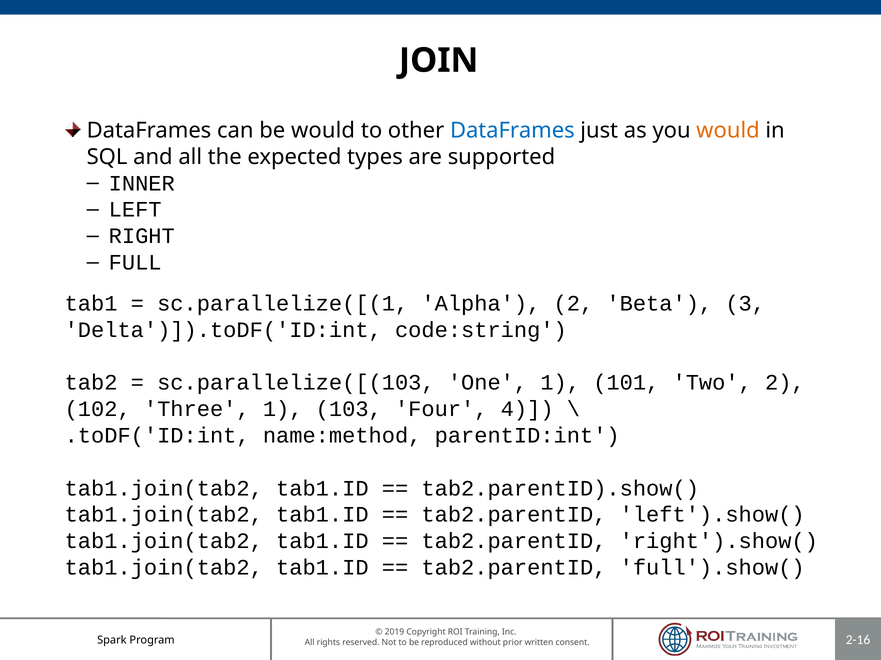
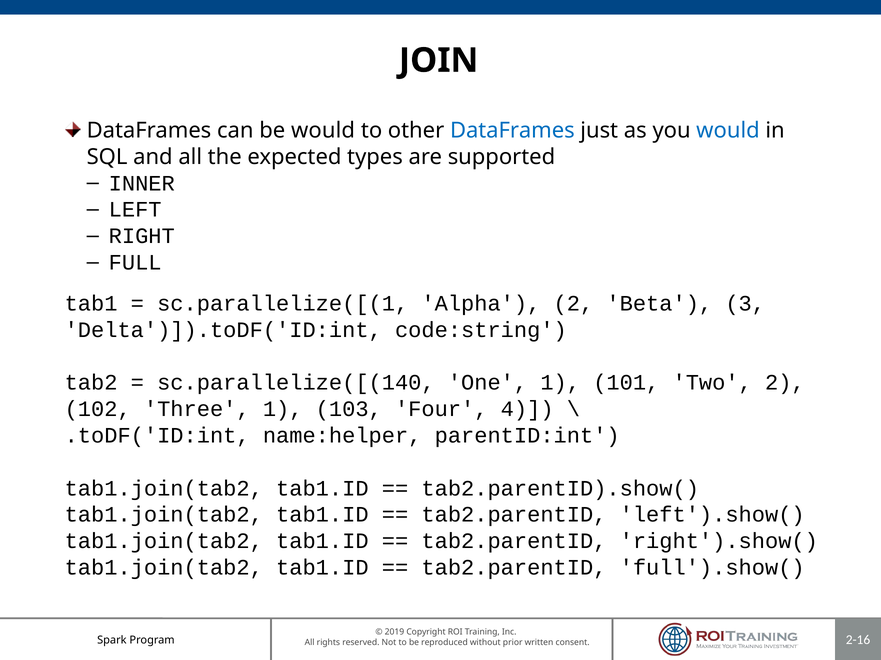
would colour: orange -> blue (728, 131)
sc.parallelize([(103: sc.parallelize([(103 -> sc.parallelize([(140 (296, 383)
name:method: name:method -> name:helper (342, 436)
